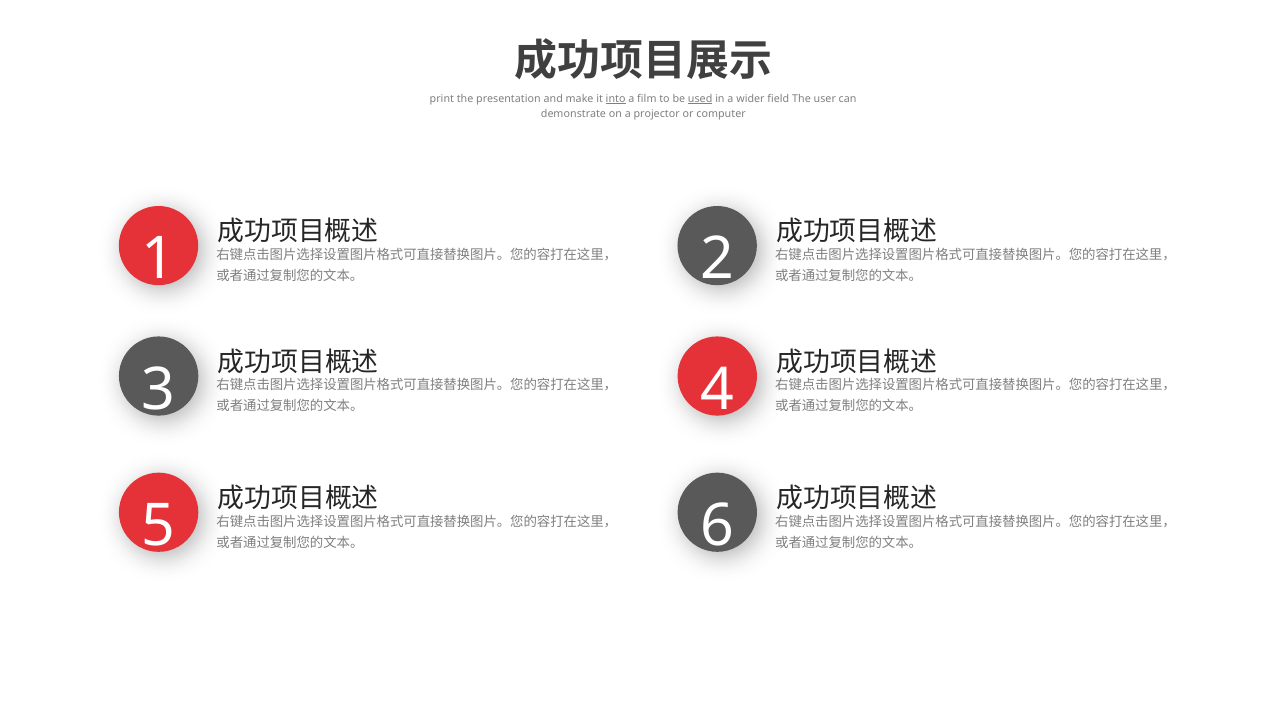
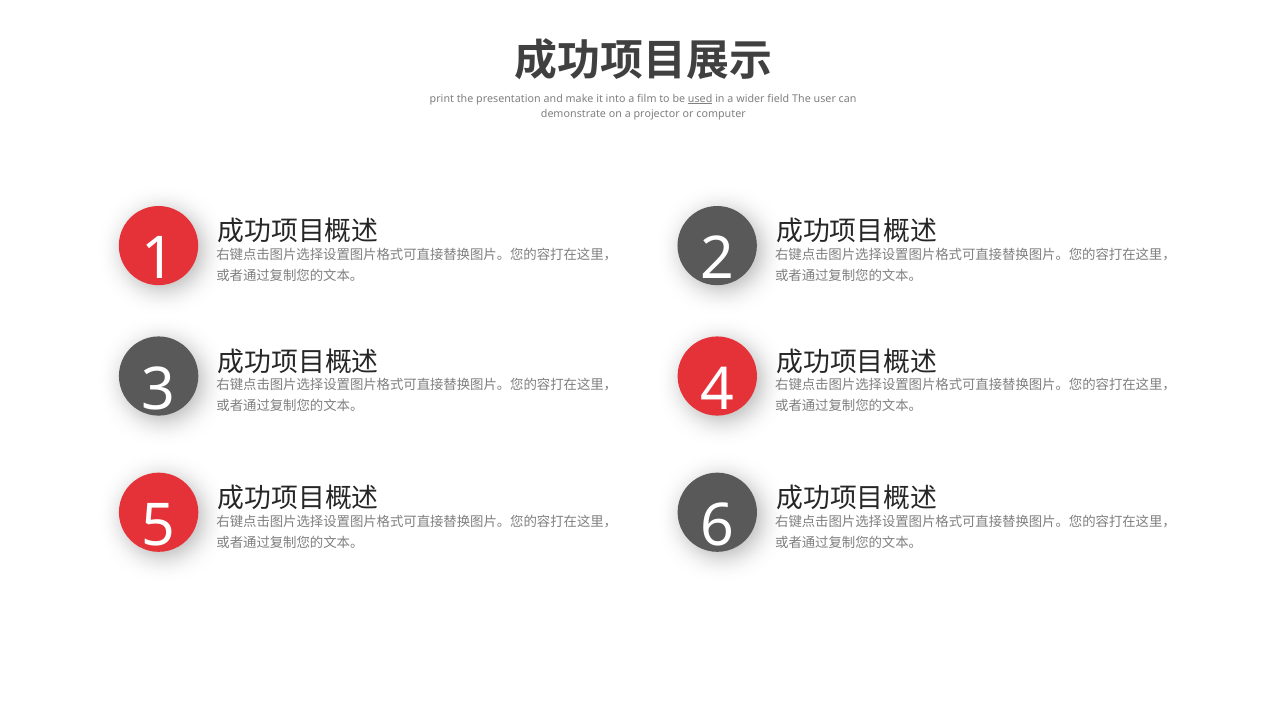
into underline: present -> none (616, 99)
